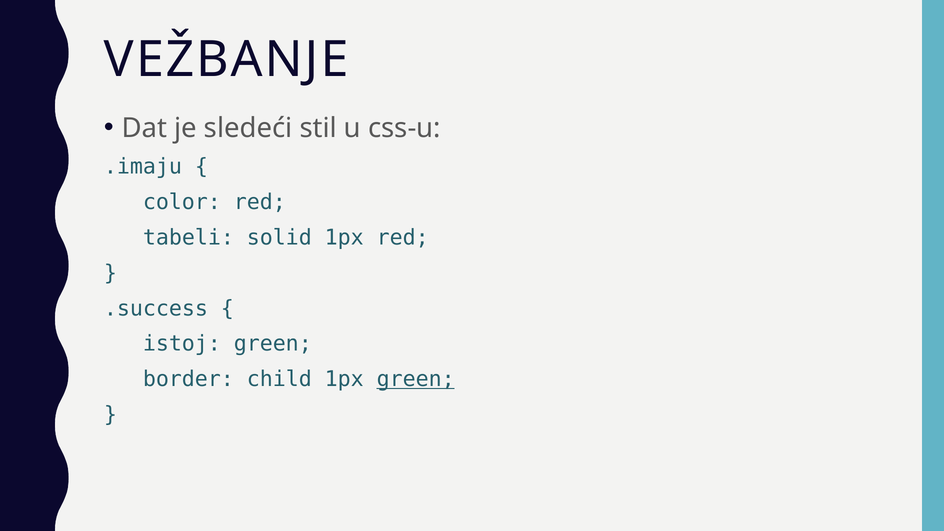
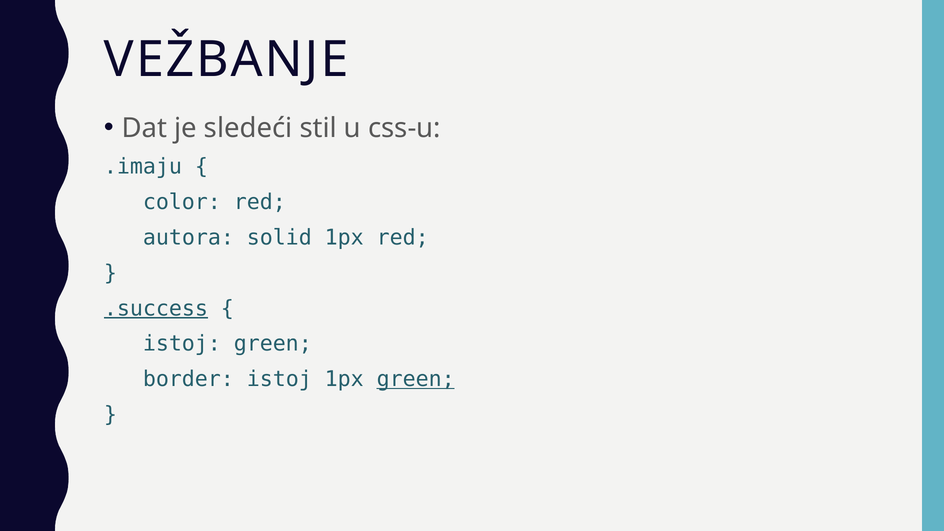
tabeli: tabeli -> autora (188, 238)
.success underline: none -> present (156, 308)
border child: child -> istoj (279, 379)
